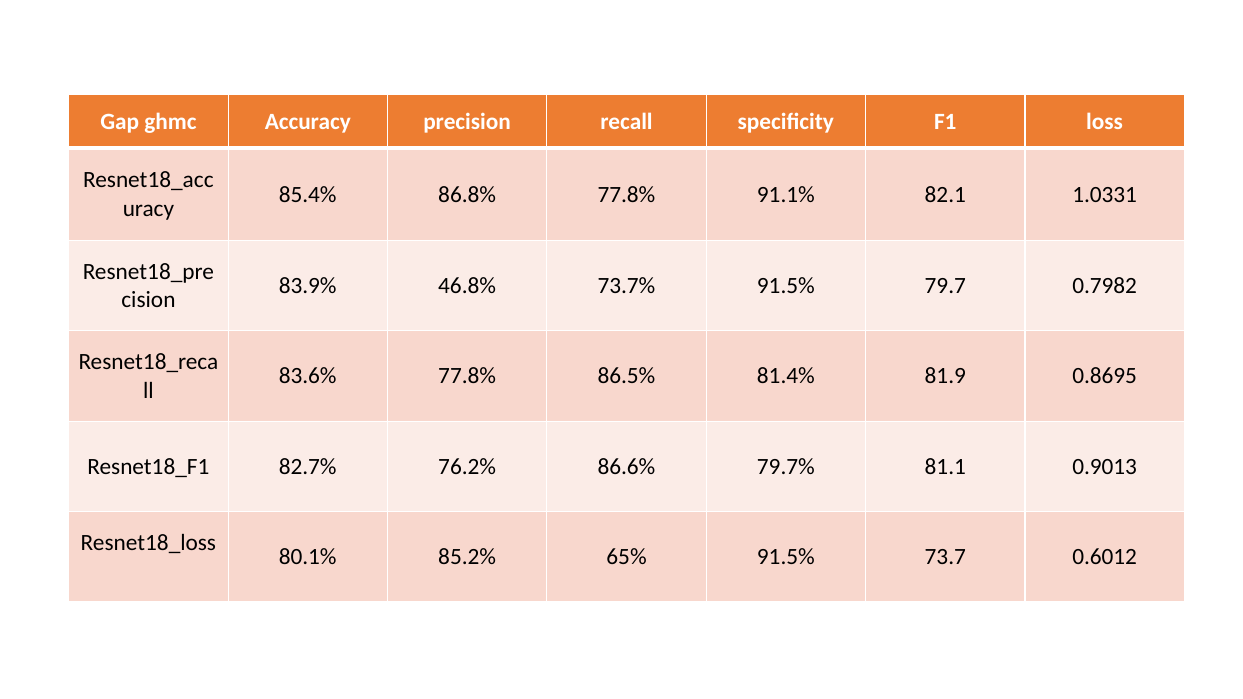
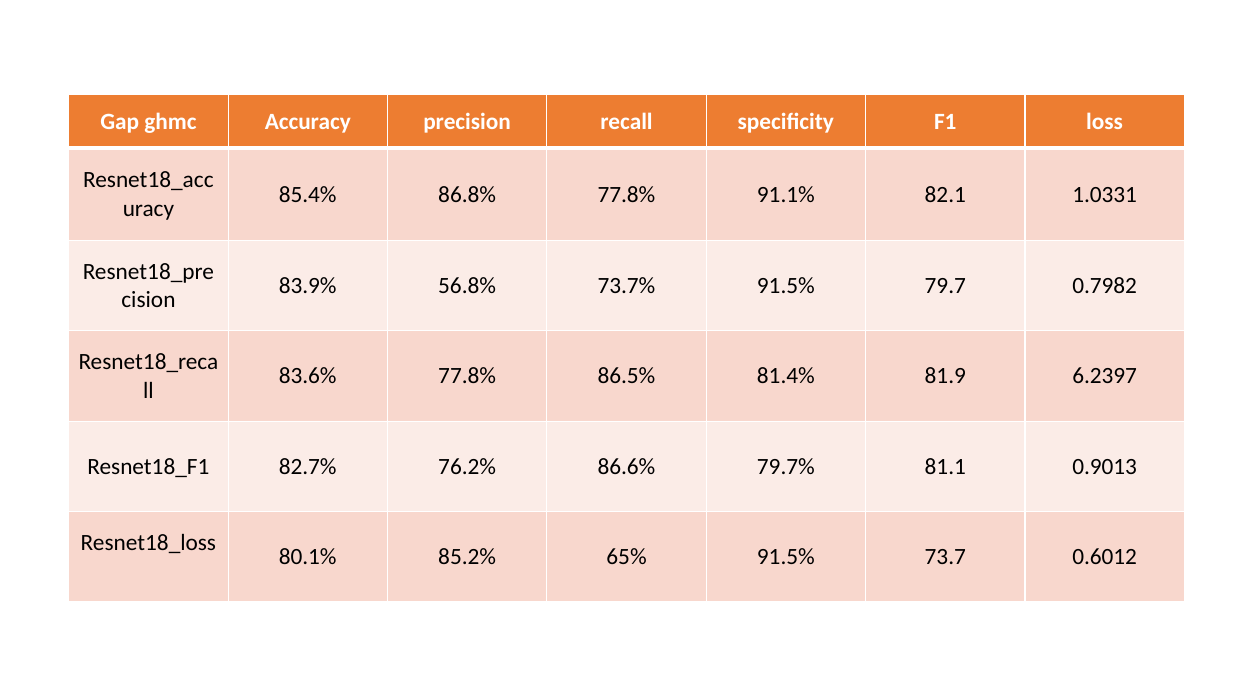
46.8%: 46.8% -> 56.8% (467, 286)
0.8695: 0.8695 -> 6.2397 (1105, 376)
